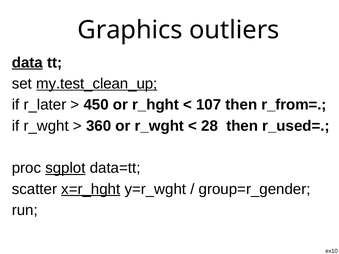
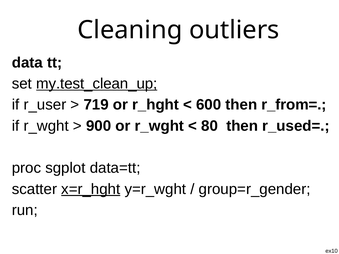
Graphics: Graphics -> Cleaning (130, 30)
data underline: present -> none (27, 63)
r_later: r_later -> r_user (45, 105)
450: 450 -> 719 (96, 105)
107: 107 -> 600 (209, 105)
360: 360 -> 900 (99, 126)
28: 28 -> 80 (210, 126)
sgplot underline: present -> none (65, 168)
